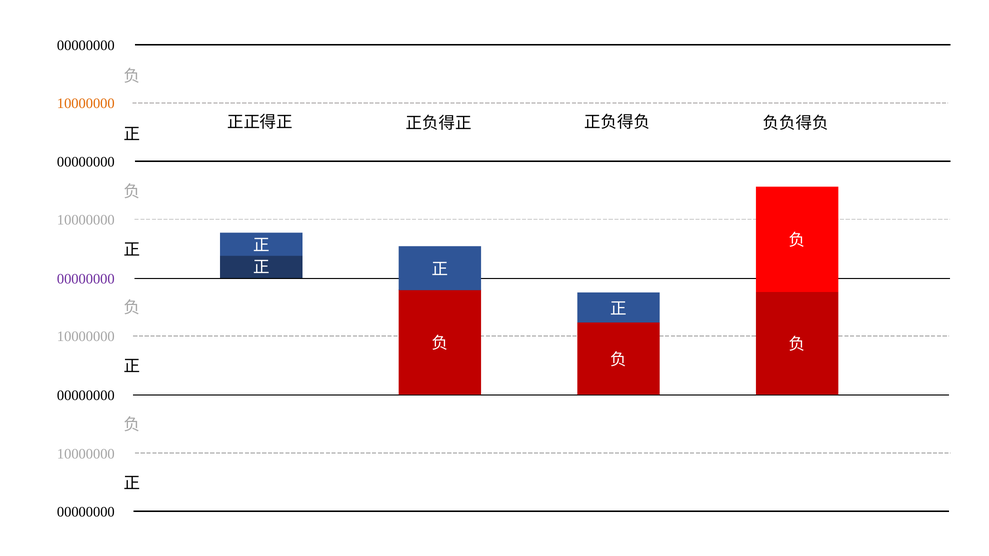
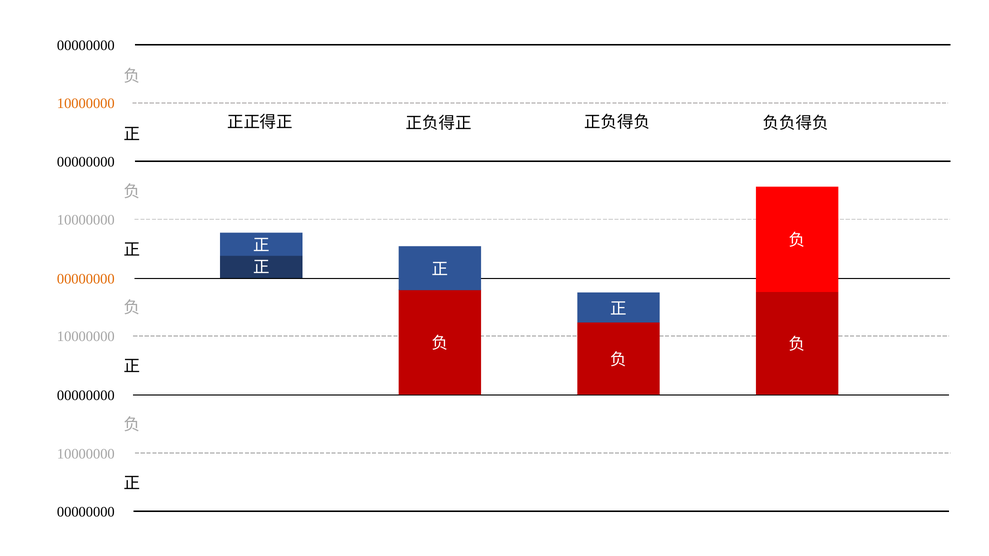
00000000 colour: purple -> orange (86, 279)
